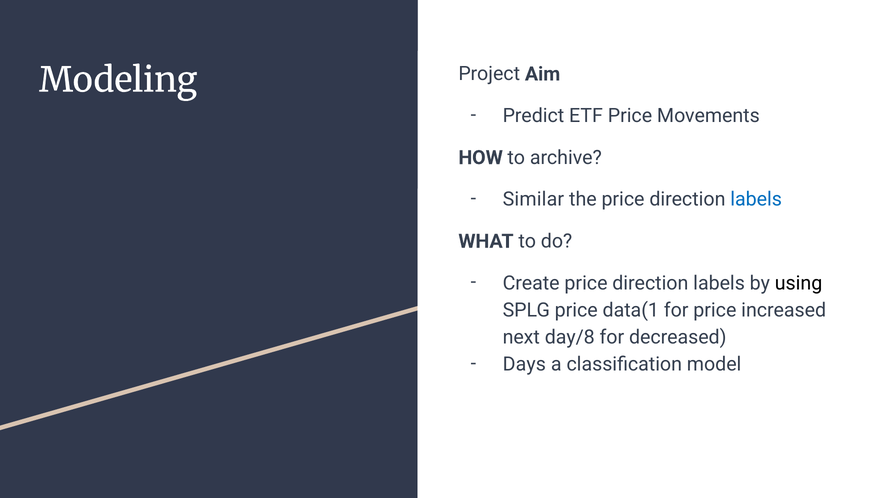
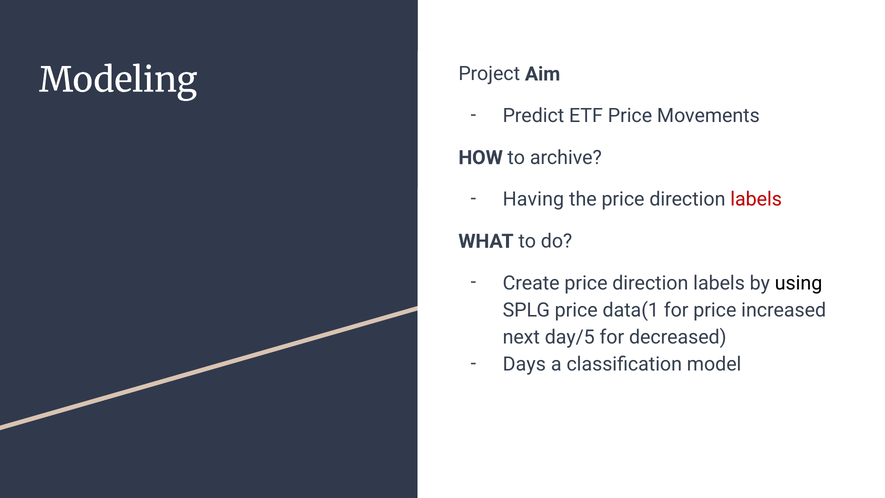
Similar: Similar -> Having (533, 199)
labels colour: blue -> red (756, 199)
day/8: day/8 -> day/5 (570, 337)
